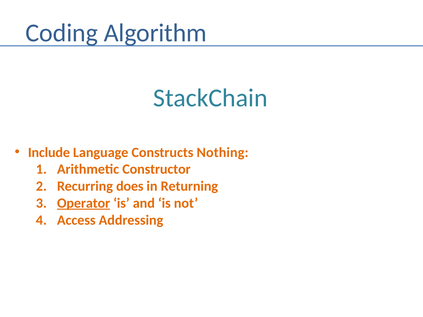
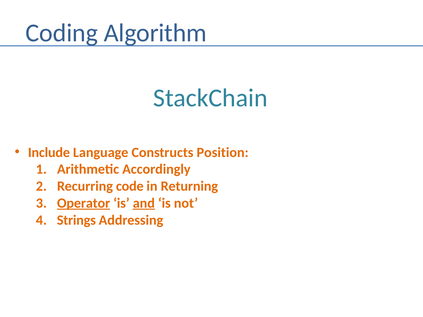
Nothing: Nothing -> Position (223, 153)
Constructor: Constructor -> Accordingly (156, 169)
does: does -> code (130, 186)
and underline: none -> present (144, 203)
Access: Access -> Strings (76, 220)
